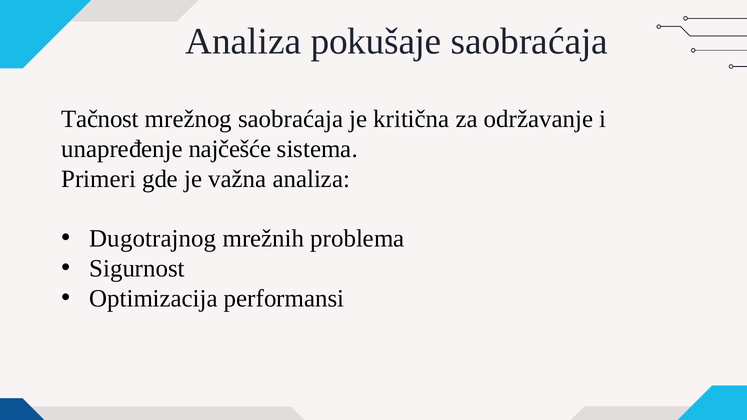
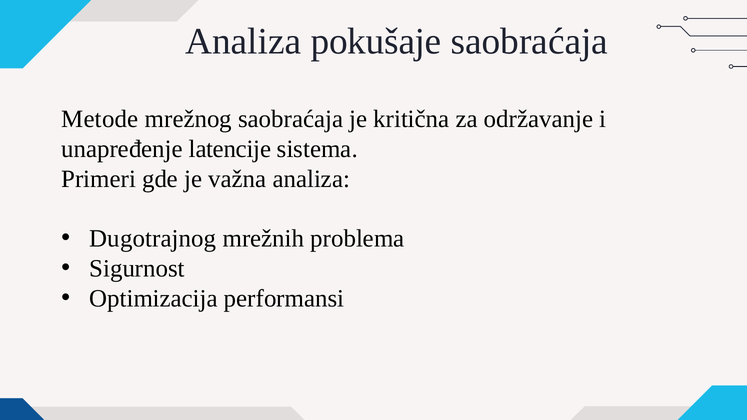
Tačnost: Tačnost -> Metode (100, 119)
najčešće: najčešće -> latencije (230, 149)
